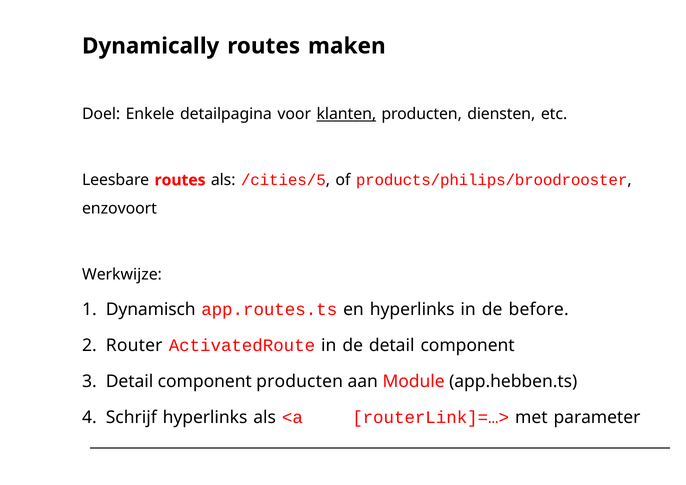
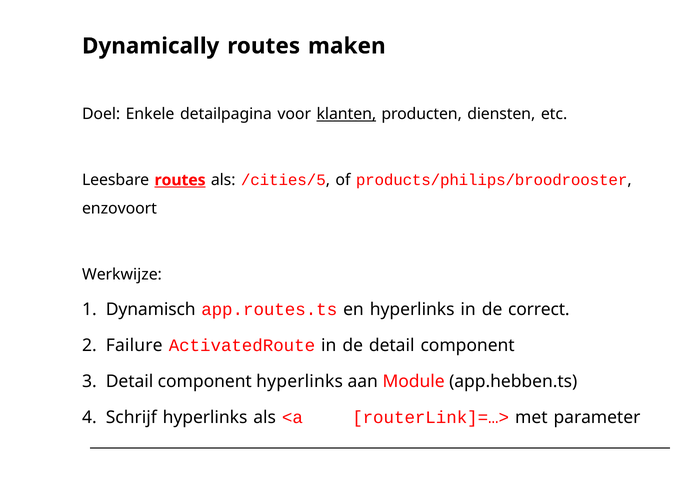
routes underline: none -> present (180, 180)
before: before -> correct (539, 310)
Router: Router -> Failure (134, 346)
component producten: producten -> hyperlinks (300, 382)
